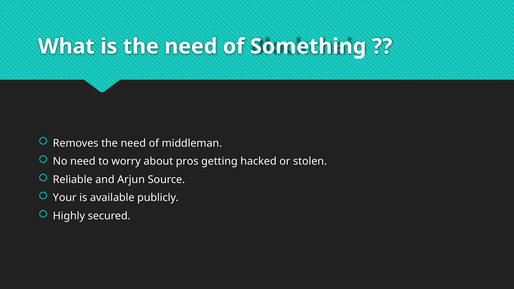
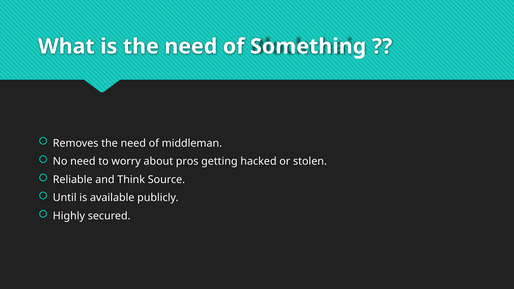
Arjun: Arjun -> Think (131, 180)
Your: Your -> Until (65, 198)
